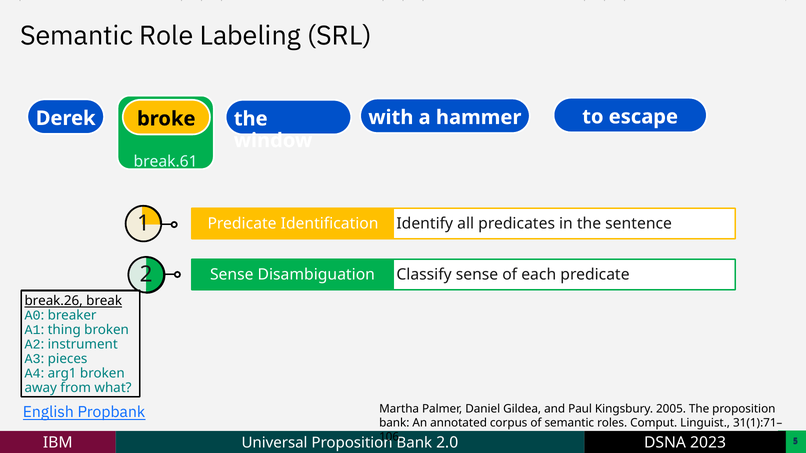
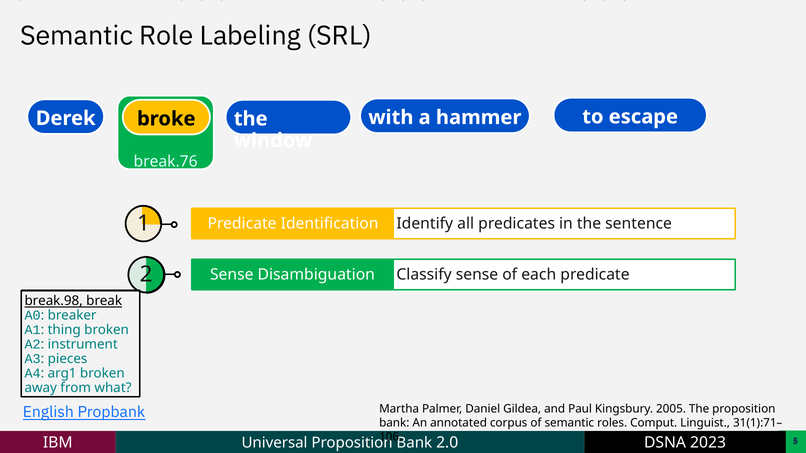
break.61: break.61 -> break.76 (166, 162)
break.26: break.26 -> break.98 (54, 301)
